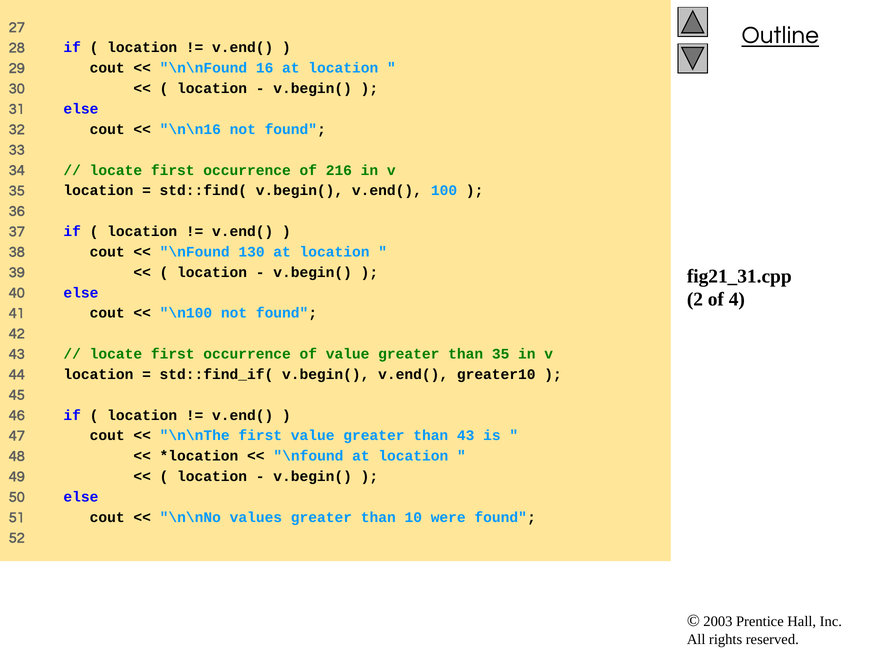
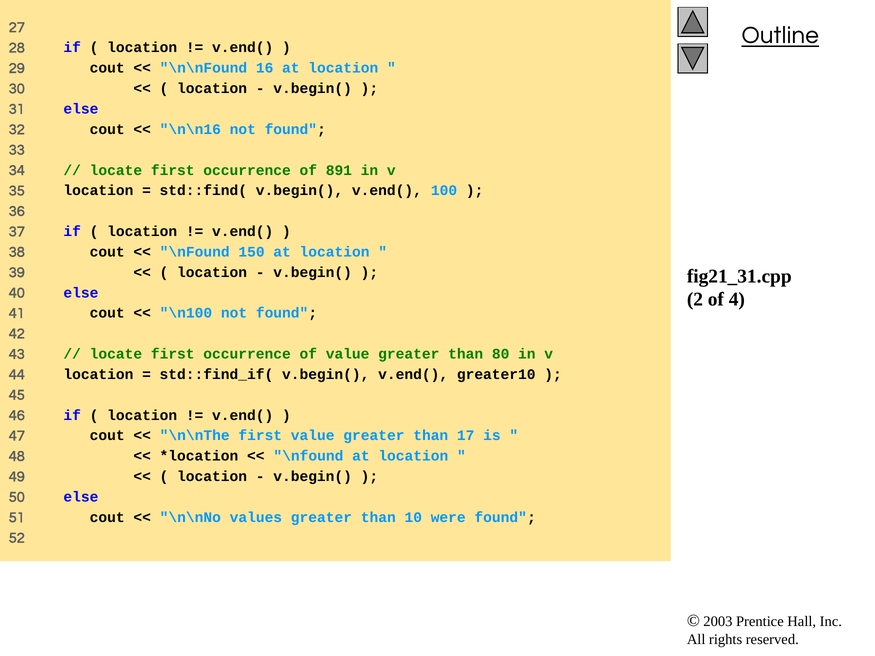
216: 216 -> 891 (339, 170)
130: 130 -> 150 (252, 252)
than 35: 35 -> 80 (501, 354)
than 43: 43 -> 17 (466, 436)
